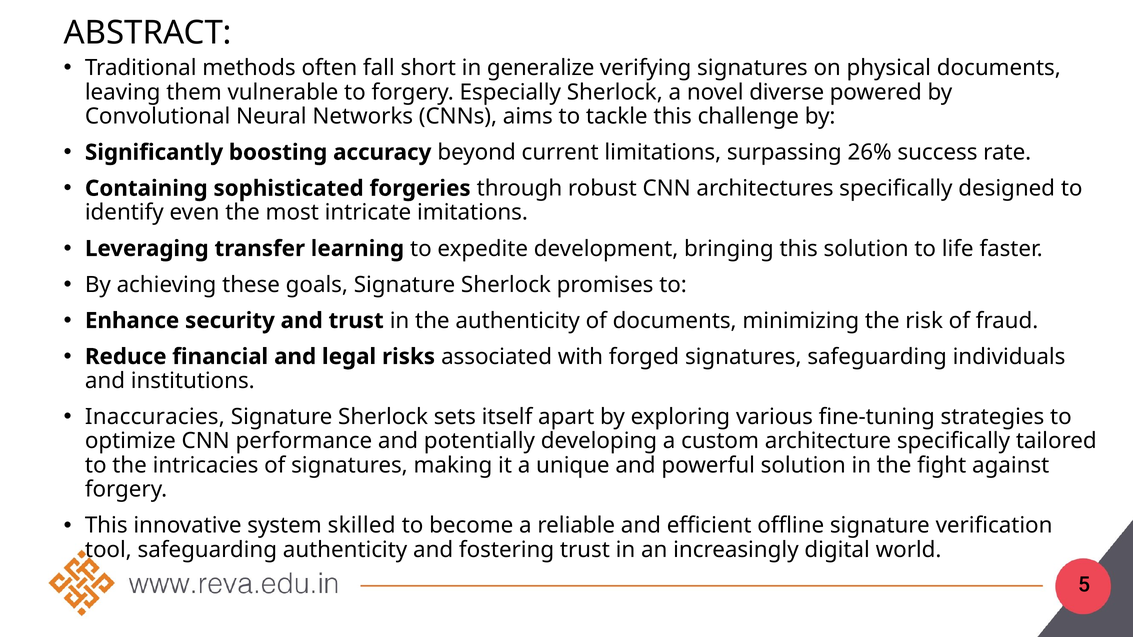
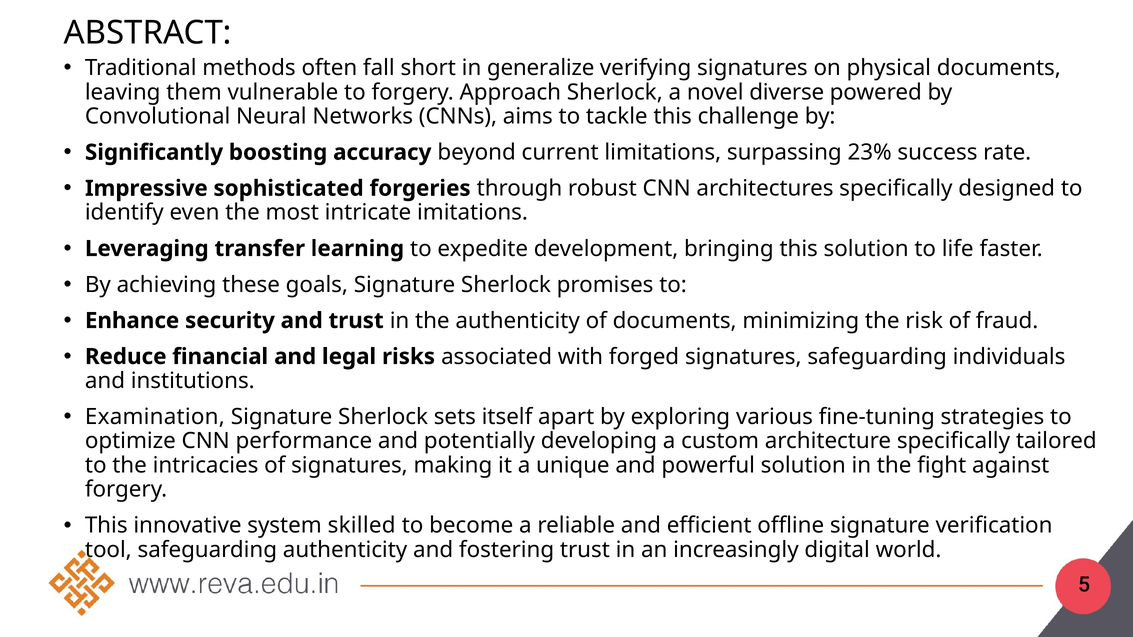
Especially: Especially -> Approach (510, 92)
26%: 26% -> 23% (870, 152)
Containing: Containing -> Impressive (146, 188)
Inaccuracies: Inaccuracies -> Examination (155, 417)
